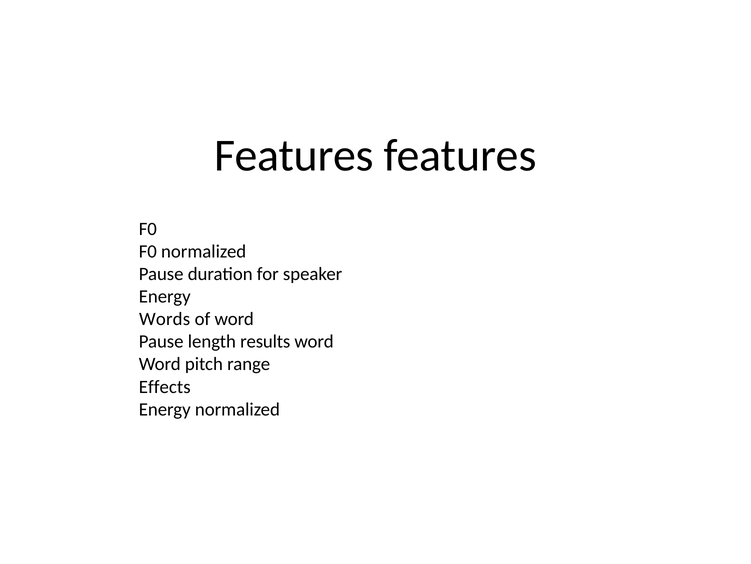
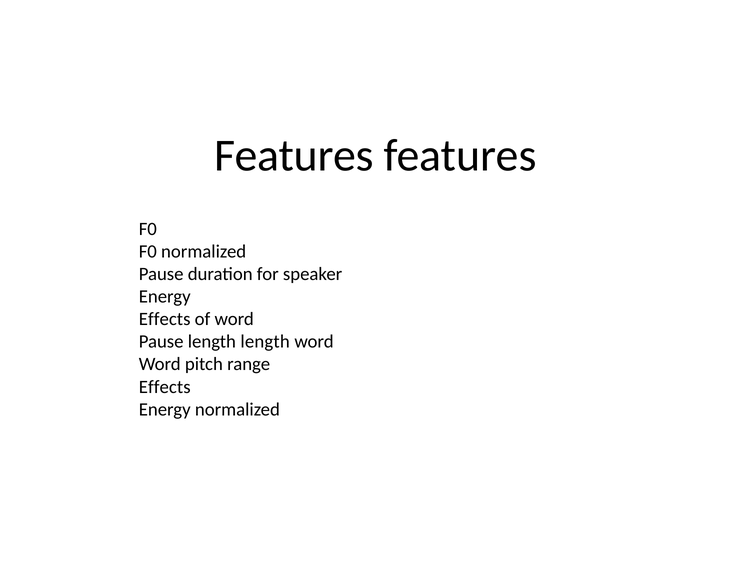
Words: Words -> Effects (165, 319)
length results: results -> length (265, 341)
